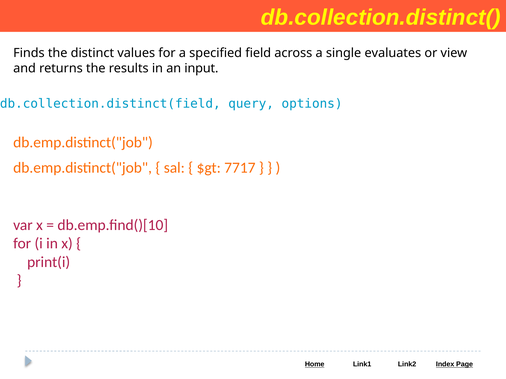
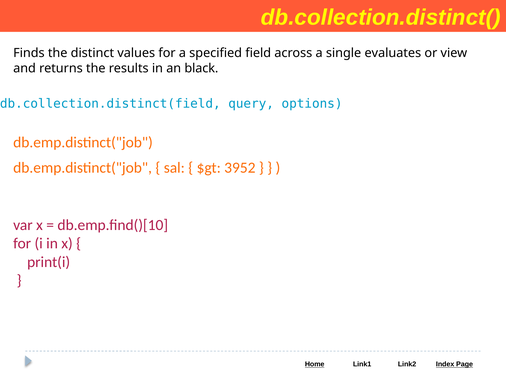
input: input -> black (201, 68)
7717: 7717 -> 3952 (240, 168)
